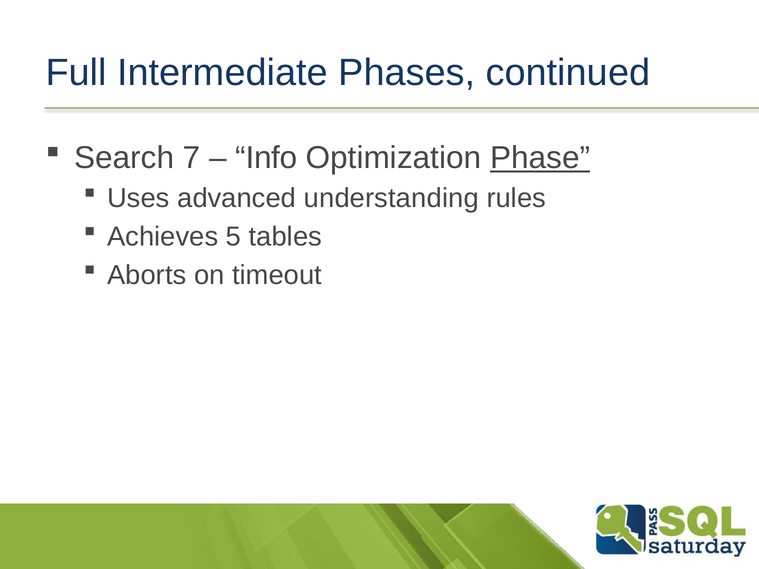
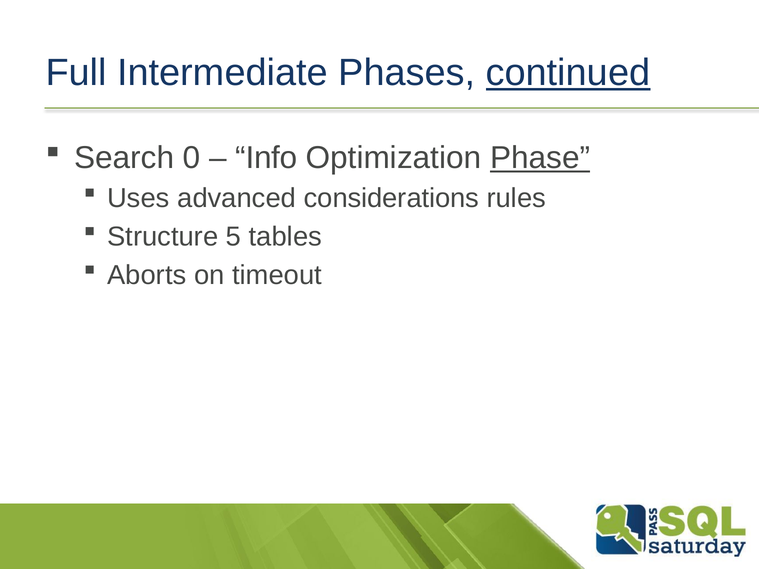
continued underline: none -> present (568, 73)
7: 7 -> 0 (192, 158)
understanding: understanding -> considerations (391, 198)
Achieves: Achieves -> Structure (163, 237)
